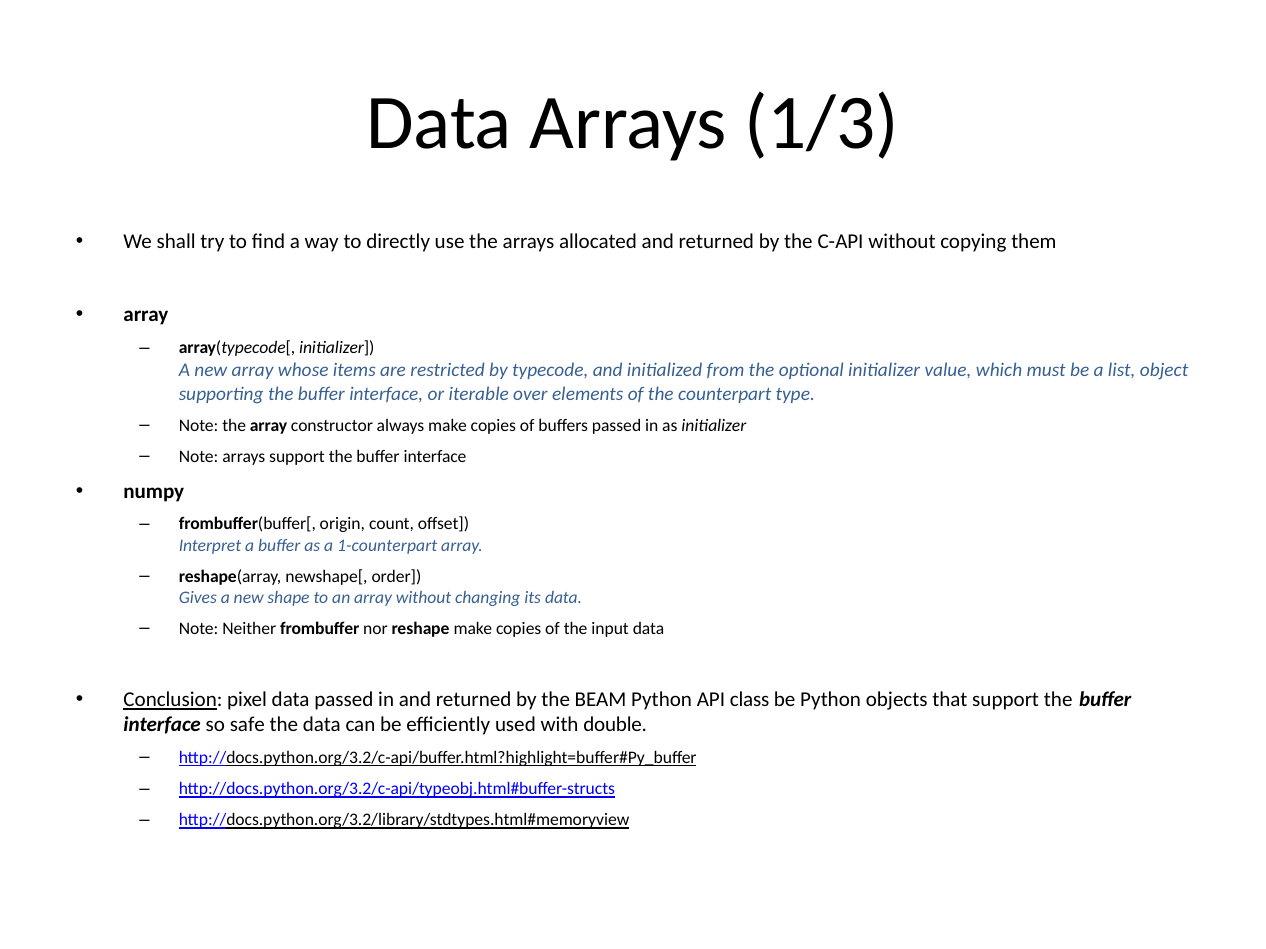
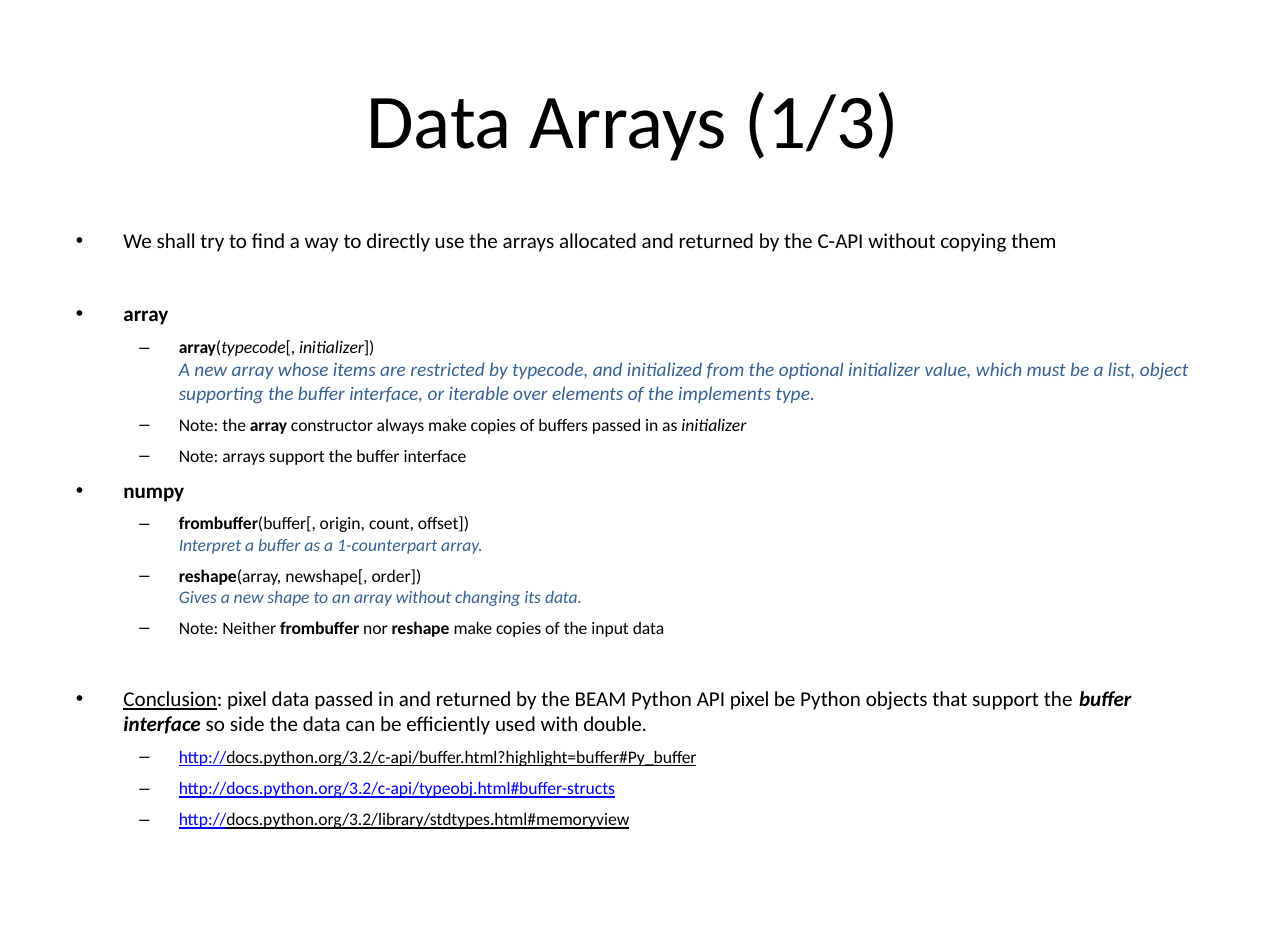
counterpart: counterpart -> implements (725, 394)
API class: class -> pixel (750, 700)
safe: safe -> side (247, 725)
